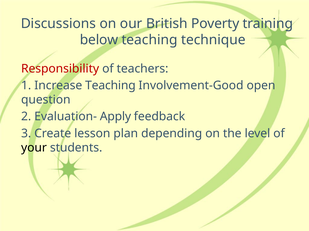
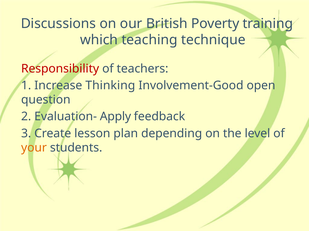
below: below -> which (99, 40)
Increase Teaching: Teaching -> Thinking (110, 86)
your colour: black -> orange (34, 148)
